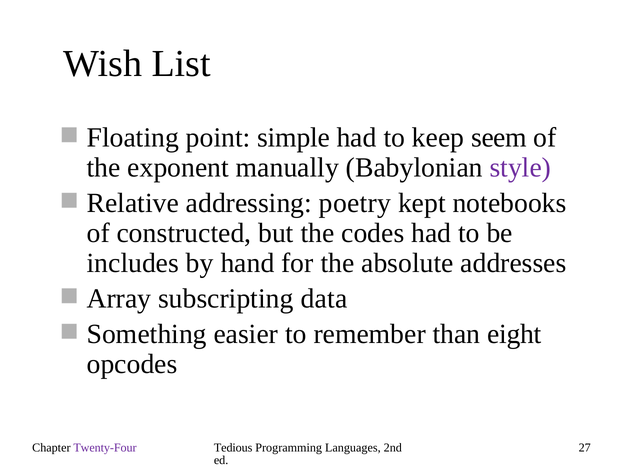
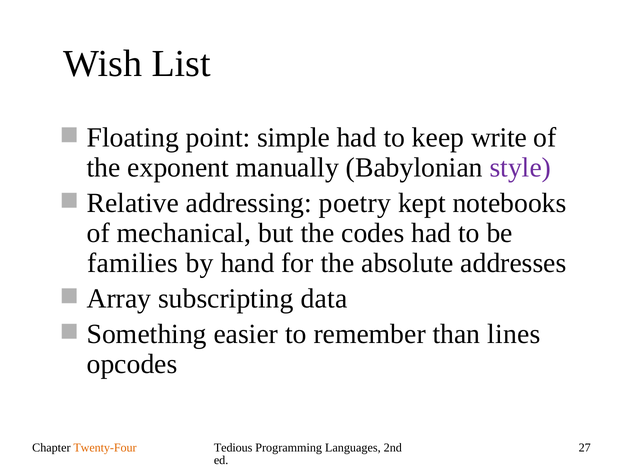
seem: seem -> write (499, 137)
constructed: constructed -> mechanical (184, 233)
includes: includes -> families (133, 263)
eight: eight -> lines (514, 334)
Twenty-Four colour: purple -> orange (105, 447)
